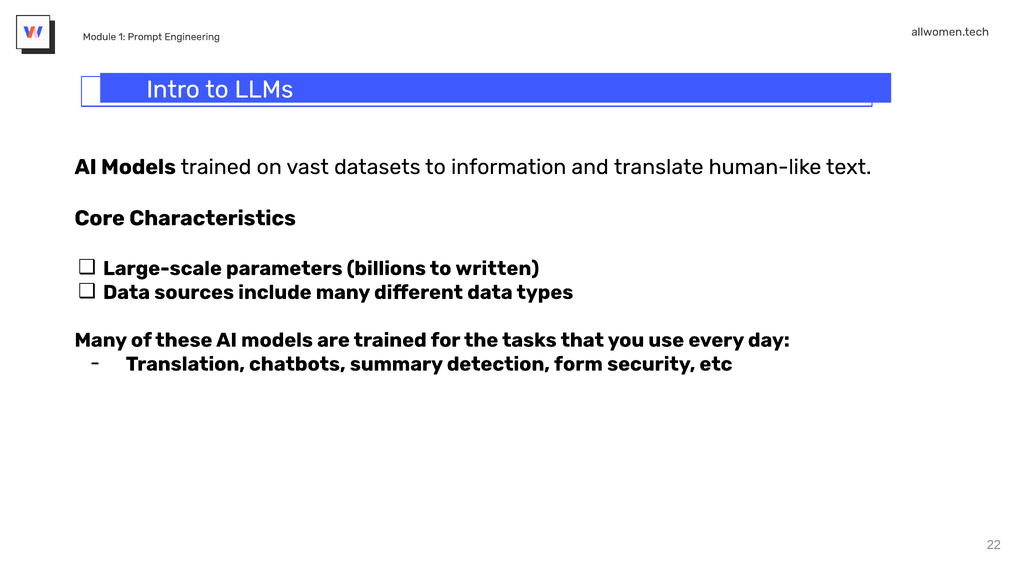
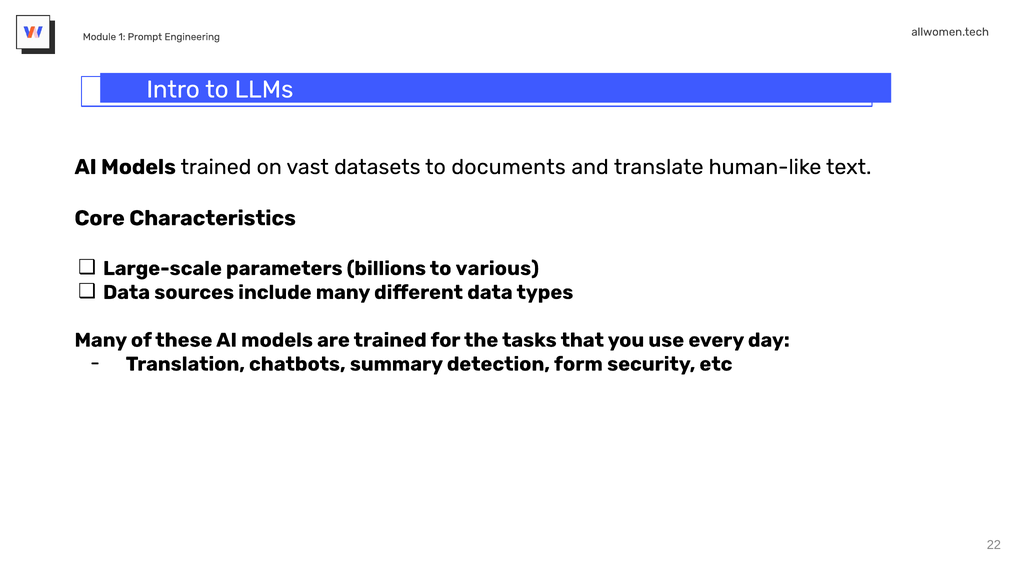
information: information -> documents (509, 167)
written: written -> various (497, 269)
